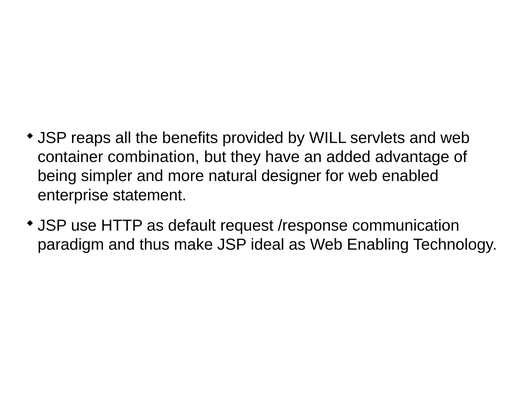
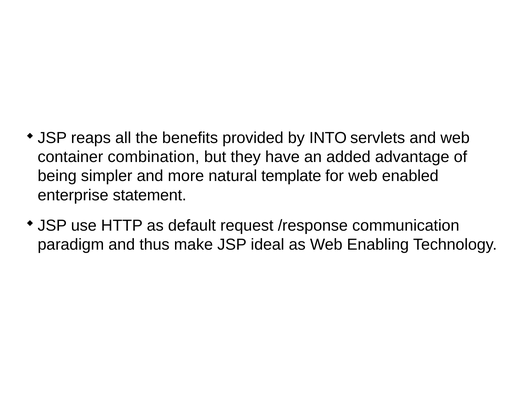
WILL: WILL -> INTO (328, 138)
designer: designer -> template (291, 176)
